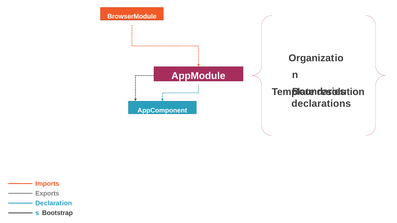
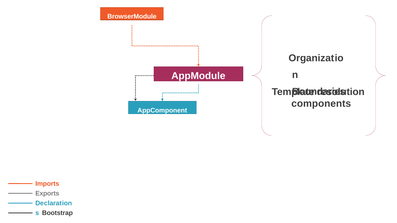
declarations: declarations -> components (321, 104)
